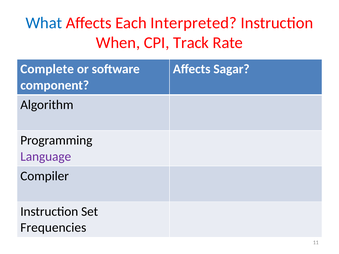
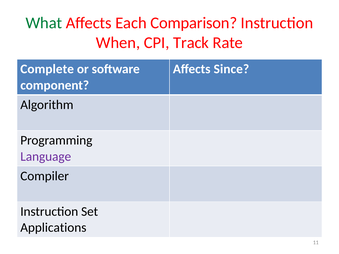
What colour: blue -> green (44, 23)
Interpreted: Interpreted -> Comparison (194, 23)
Sagar: Sagar -> Since (231, 69)
Frequencies: Frequencies -> Applications (53, 228)
